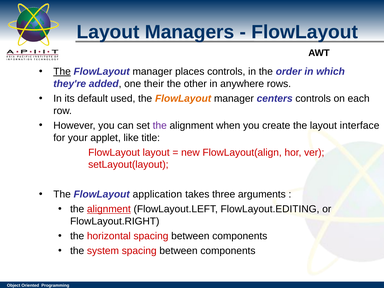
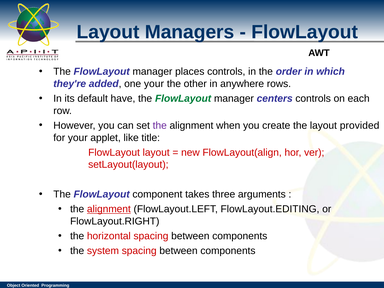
The underline: present -> none (62, 72)
one their: their -> your (154, 84)
used: used -> have (123, 99)
FlowLayout colour: orange -> green (183, 99)
interface: interface -> provided (360, 126)
application: application -> component (157, 194)
